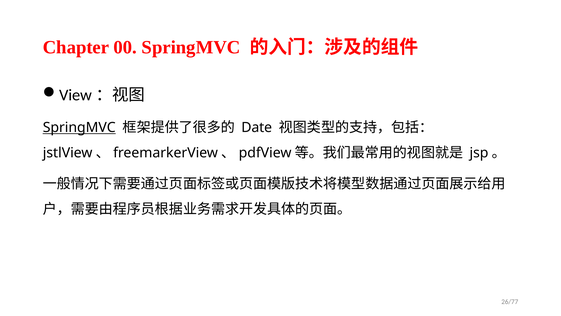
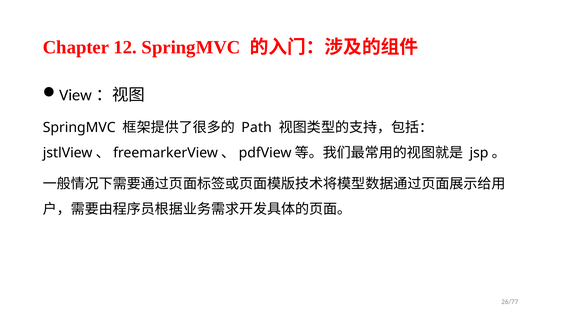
00: 00 -> 12 (125, 47)
SpringMVC underline: present -> none (79, 127)
Date: Date -> Path (257, 127)
